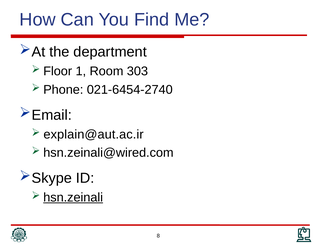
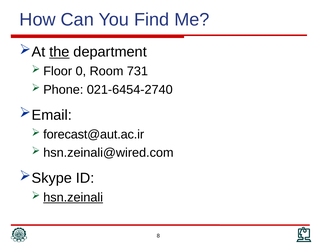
the underline: none -> present (59, 52)
1: 1 -> 0 (81, 71)
303: 303 -> 731 (137, 71)
explain@aut.ac.ir: explain@aut.ac.ir -> forecast@aut.ac.ir (94, 135)
